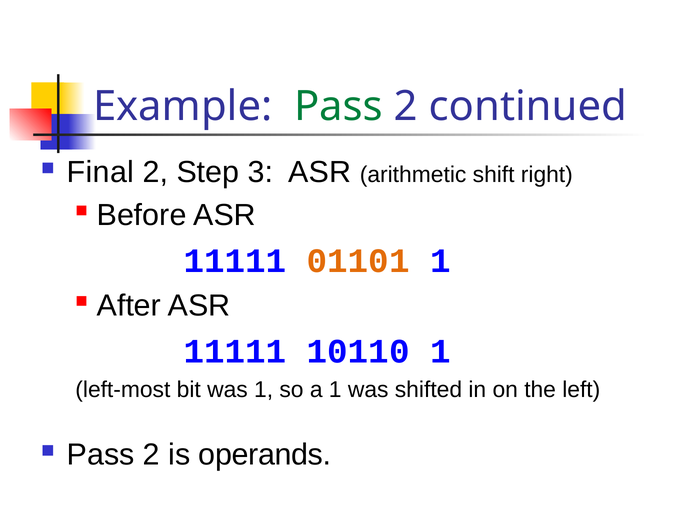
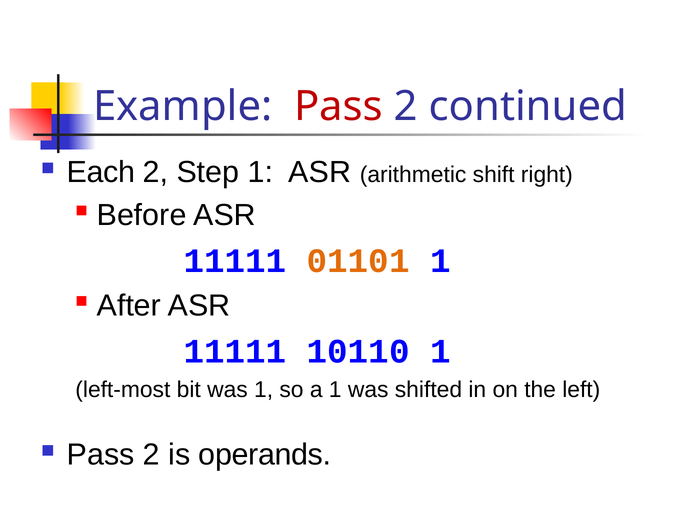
Pass colour: green -> red (339, 106)
Final: Final -> Each (101, 172)
Step 3: 3 -> 1 (261, 172)
